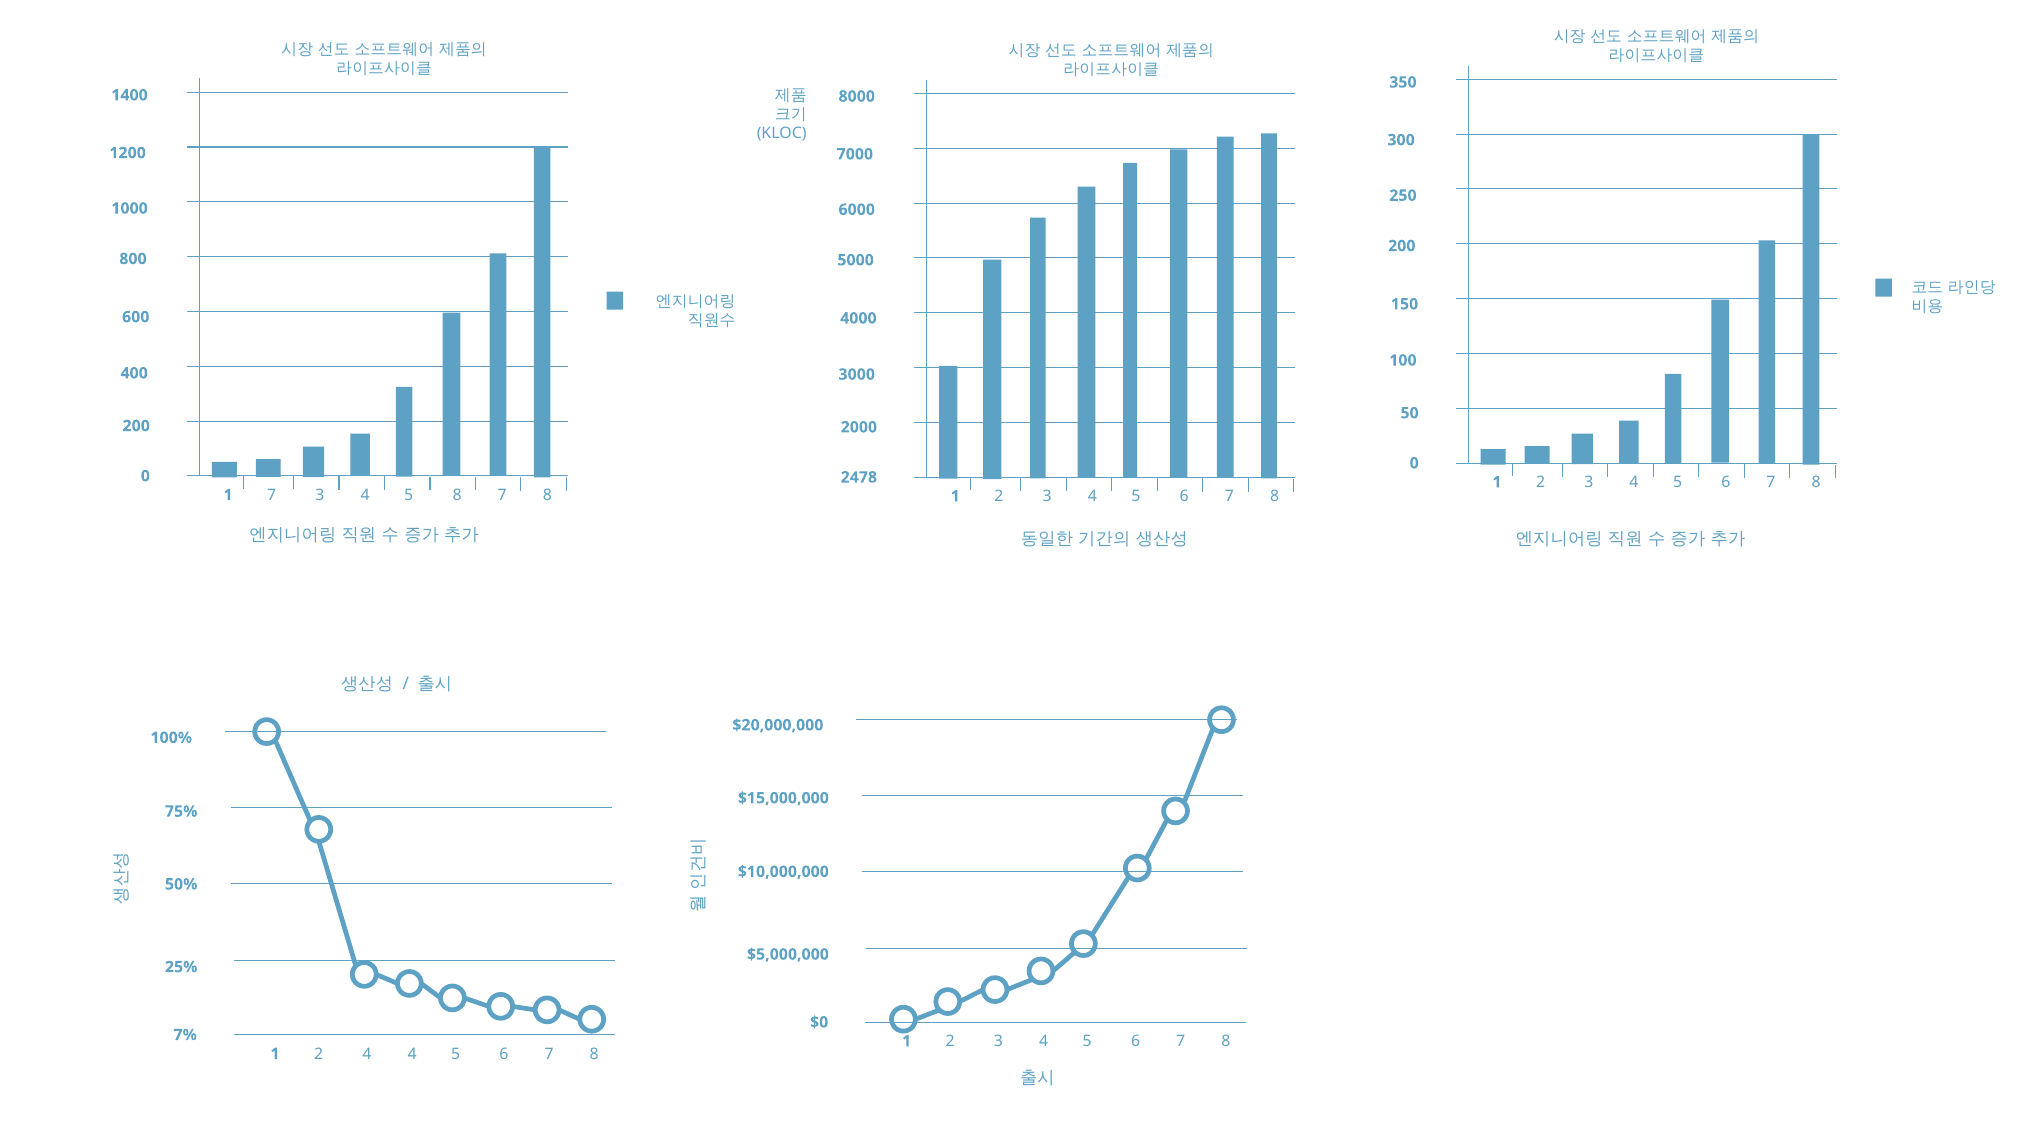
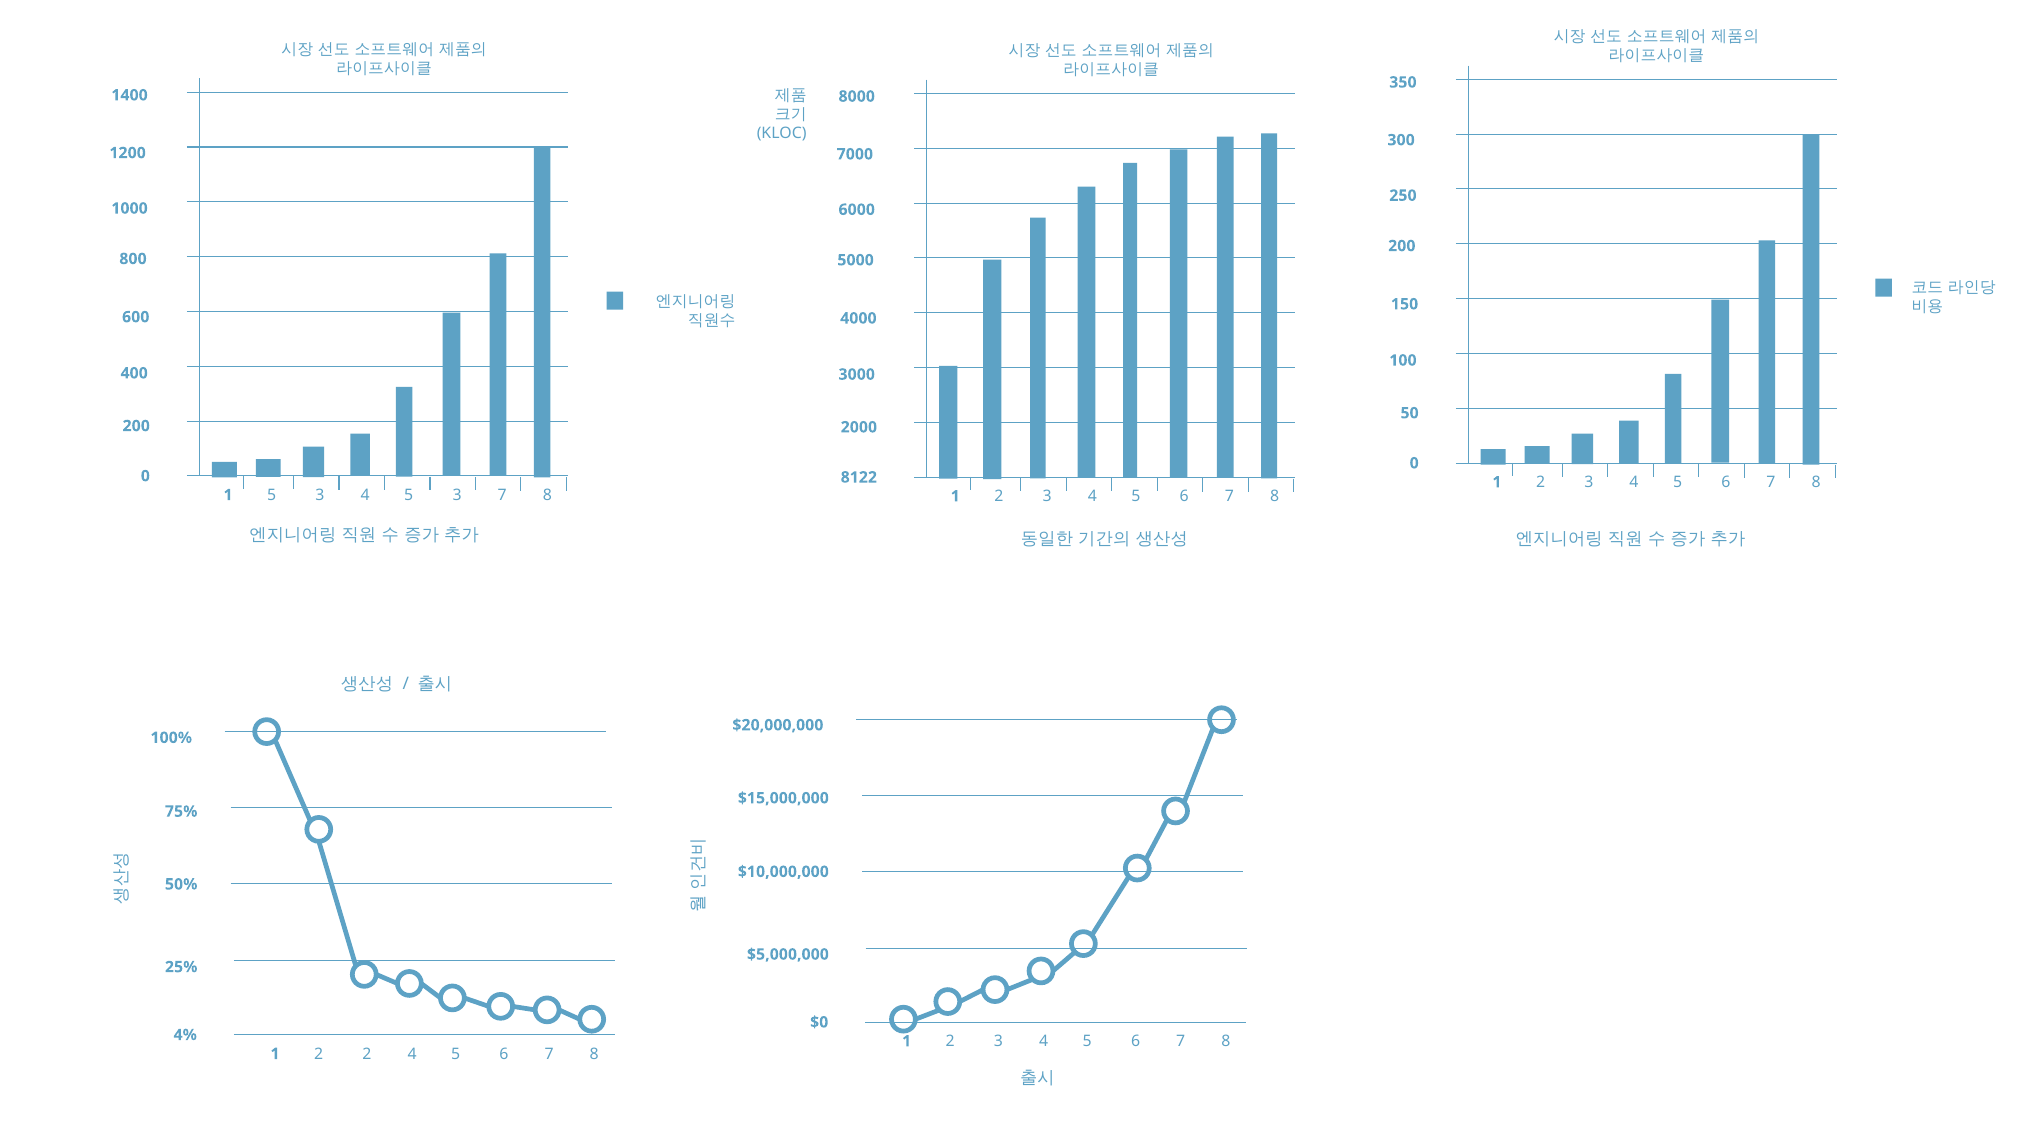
2478: 2478 -> 8122 (859, 478)
1 7: 7 -> 5 (272, 495)
4 5 8: 8 -> 3 (457, 495)
7%: 7% -> 4% (185, 1035)
2 4: 4 -> 2 (367, 1054)
